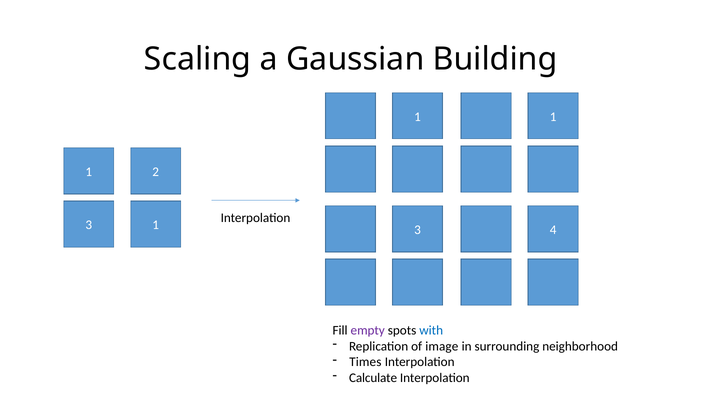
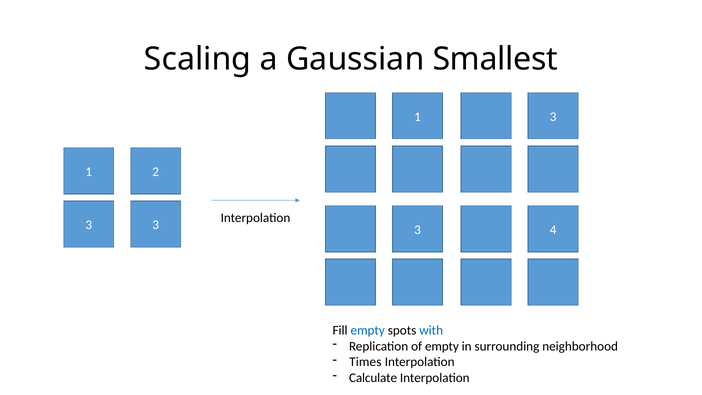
Building: Building -> Smallest (495, 59)
1: 1 -> 3 (553, 117)
1: 1 -> 3 (156, 225)
empty colour: purple -> blue (368, 330)
of image: image -> empty (442, 346)
